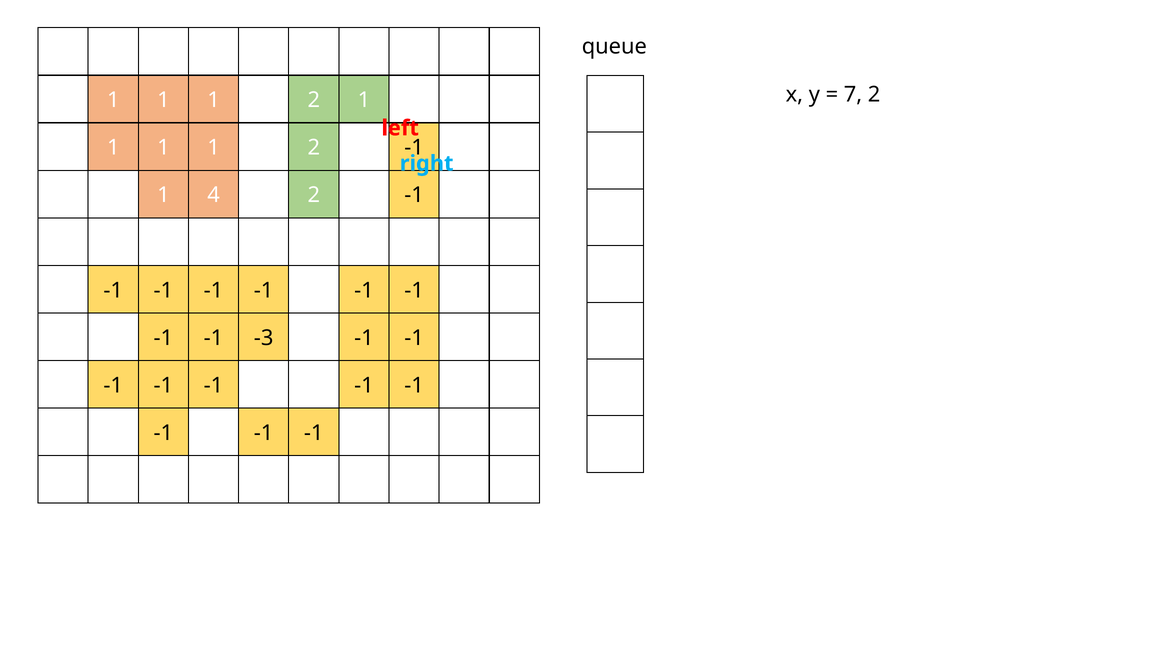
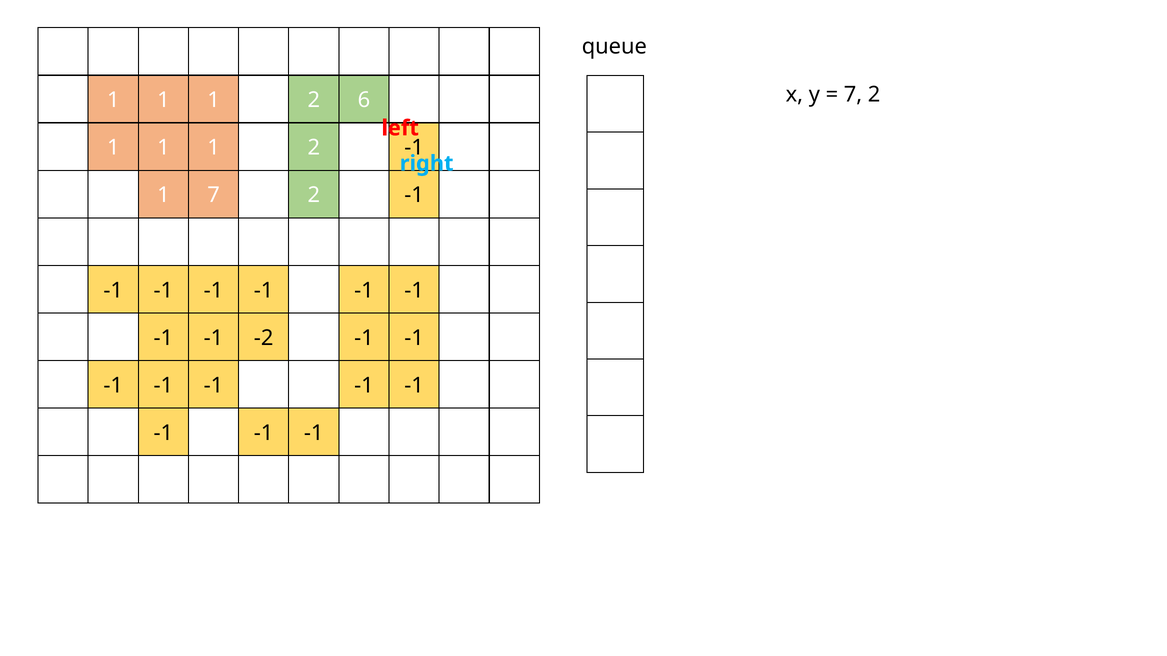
2 1: 1 -> 6 (364, 100)
1 4: 4 -> 7 (214, 195)
-3: -3 -> -2 (264, 338)
